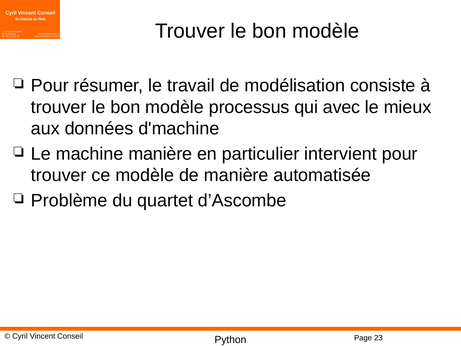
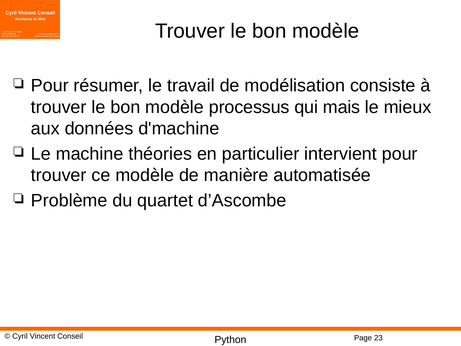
avec: avec -> mais (342, 107)
machine manière: manière -> théories (160, 154)
